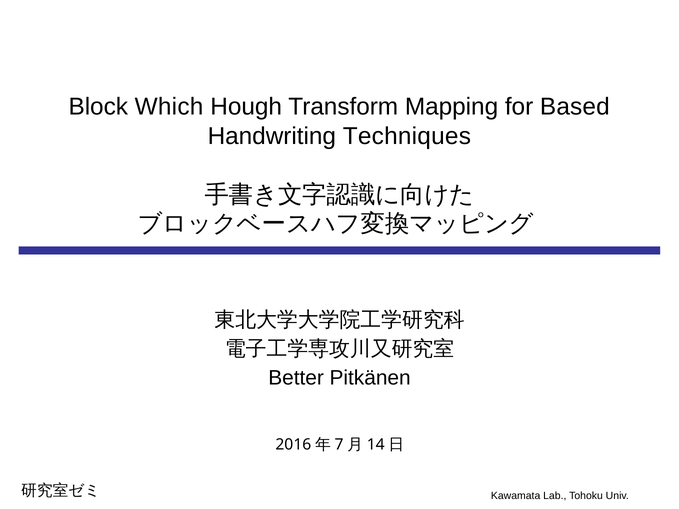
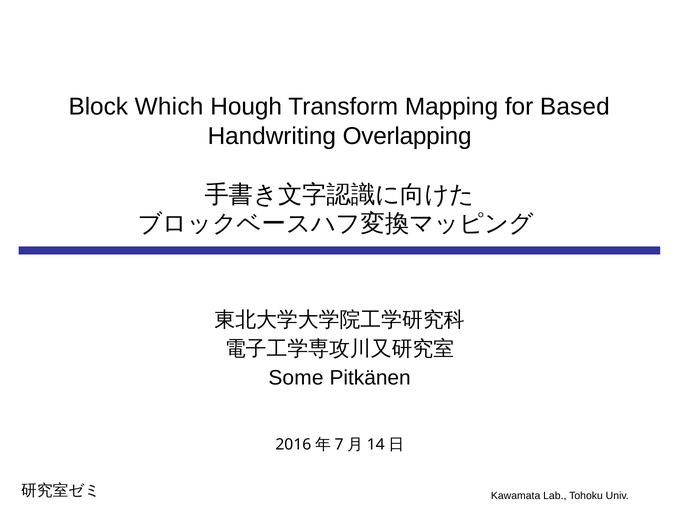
Techniques: Techniques -> Overlapping (407, 136)
Better: Better -> Some (296, 378)
